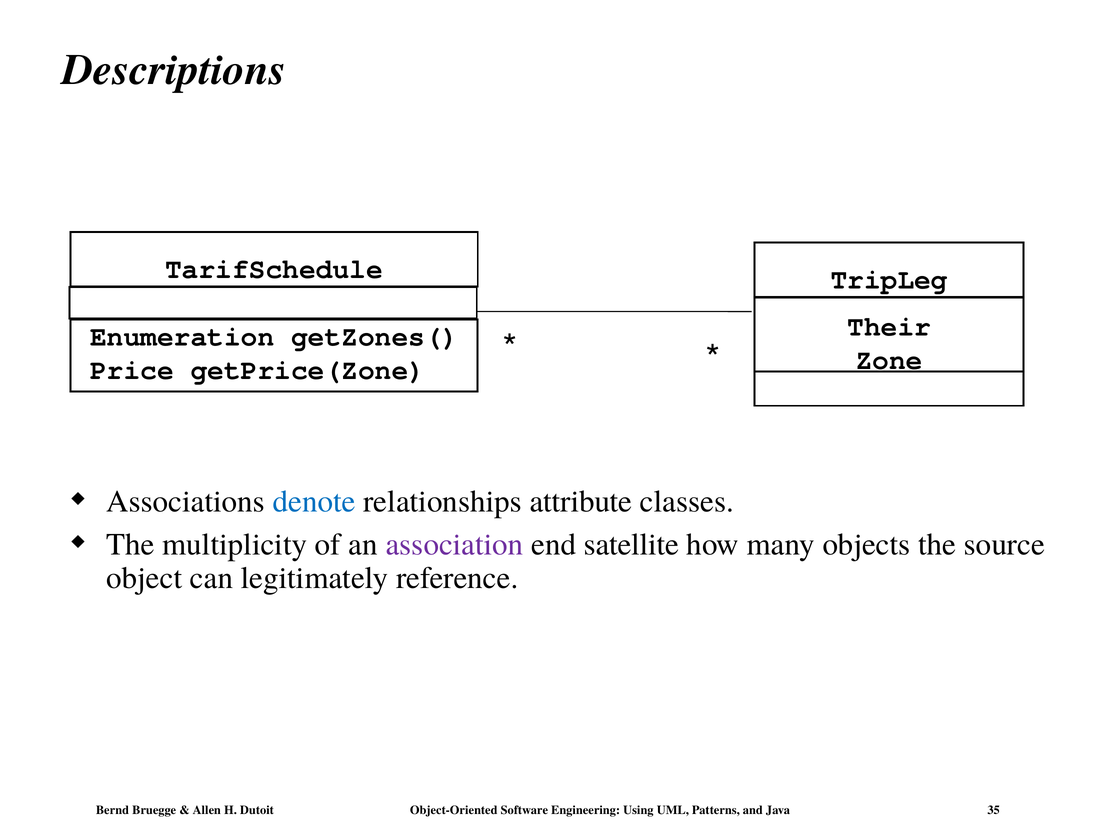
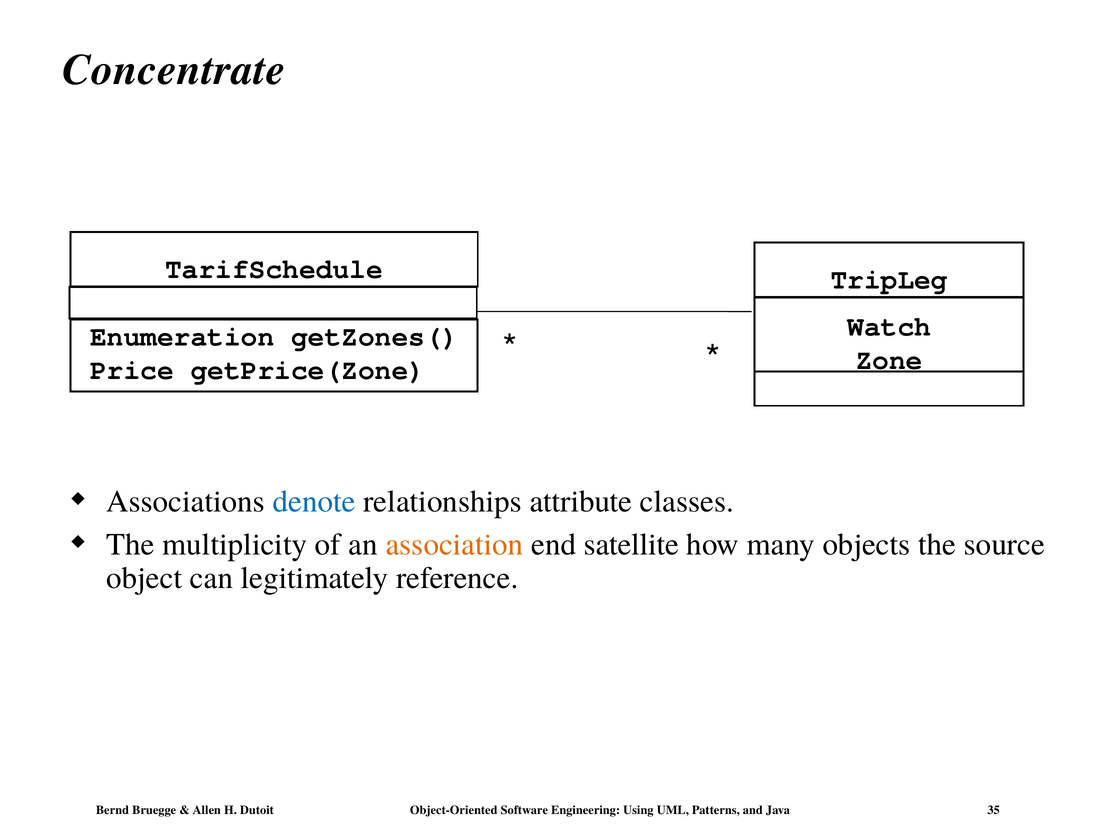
Descriptions: Descriptions -> Concentrate (174, 70)
Their: Their -> Watch (889, 327)
association colour: purple -> orange (455, 544)
